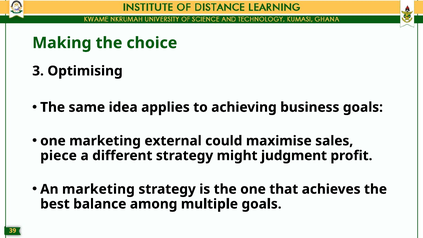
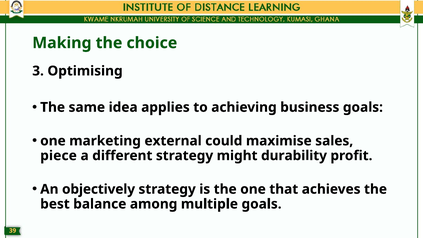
judgment: judgment -> durability (294, 156)
An marketing: marketing -> objectively (99, 189)
